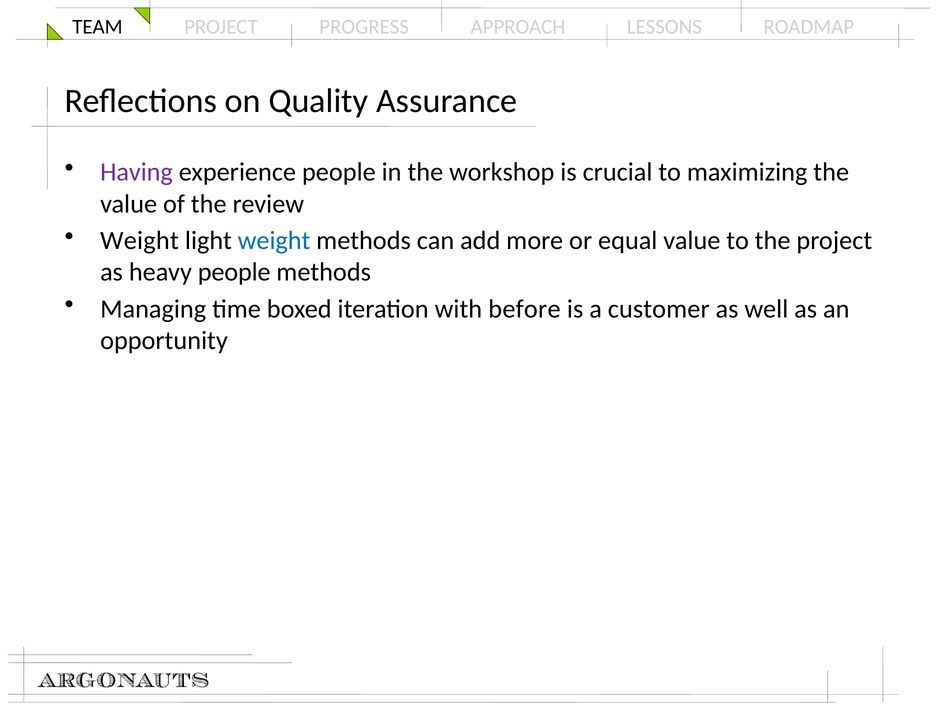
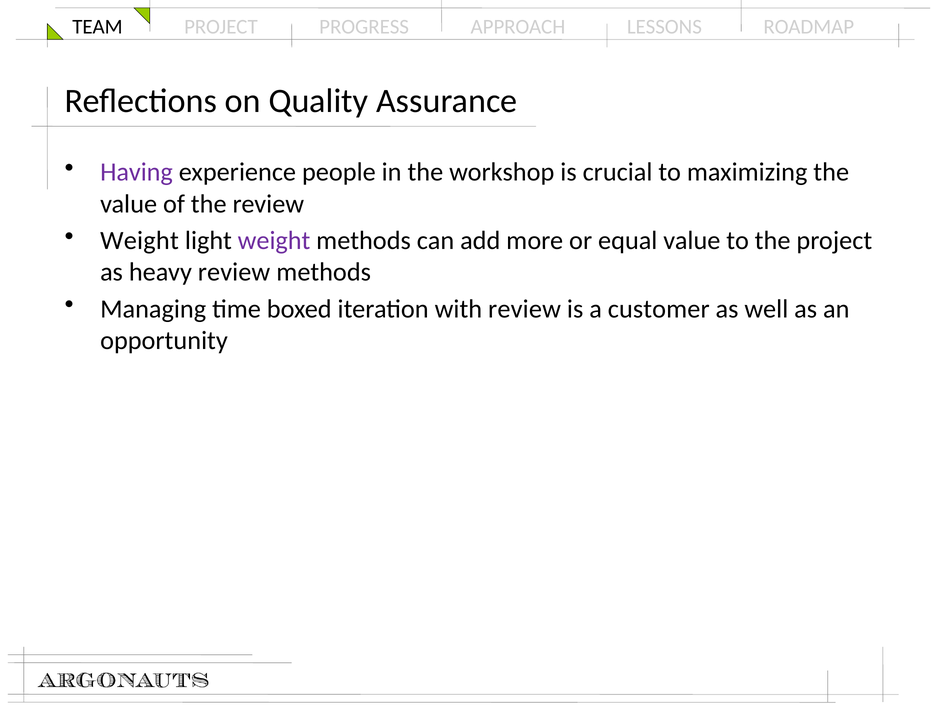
weight colour: blue -> purple (274, 240)
heavy people: people -> review (234, 272)
with before: before -> review (524, 309)
